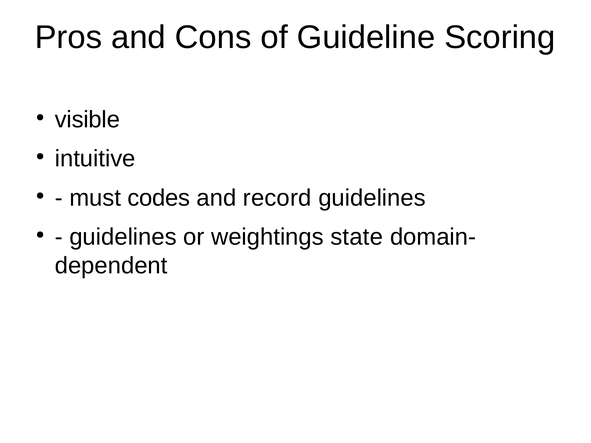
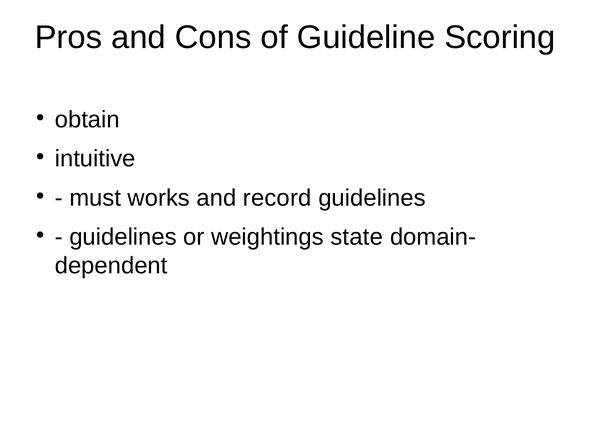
visible: visible -> obtain (87, 120)
codes: codes -> works (159, 198)
